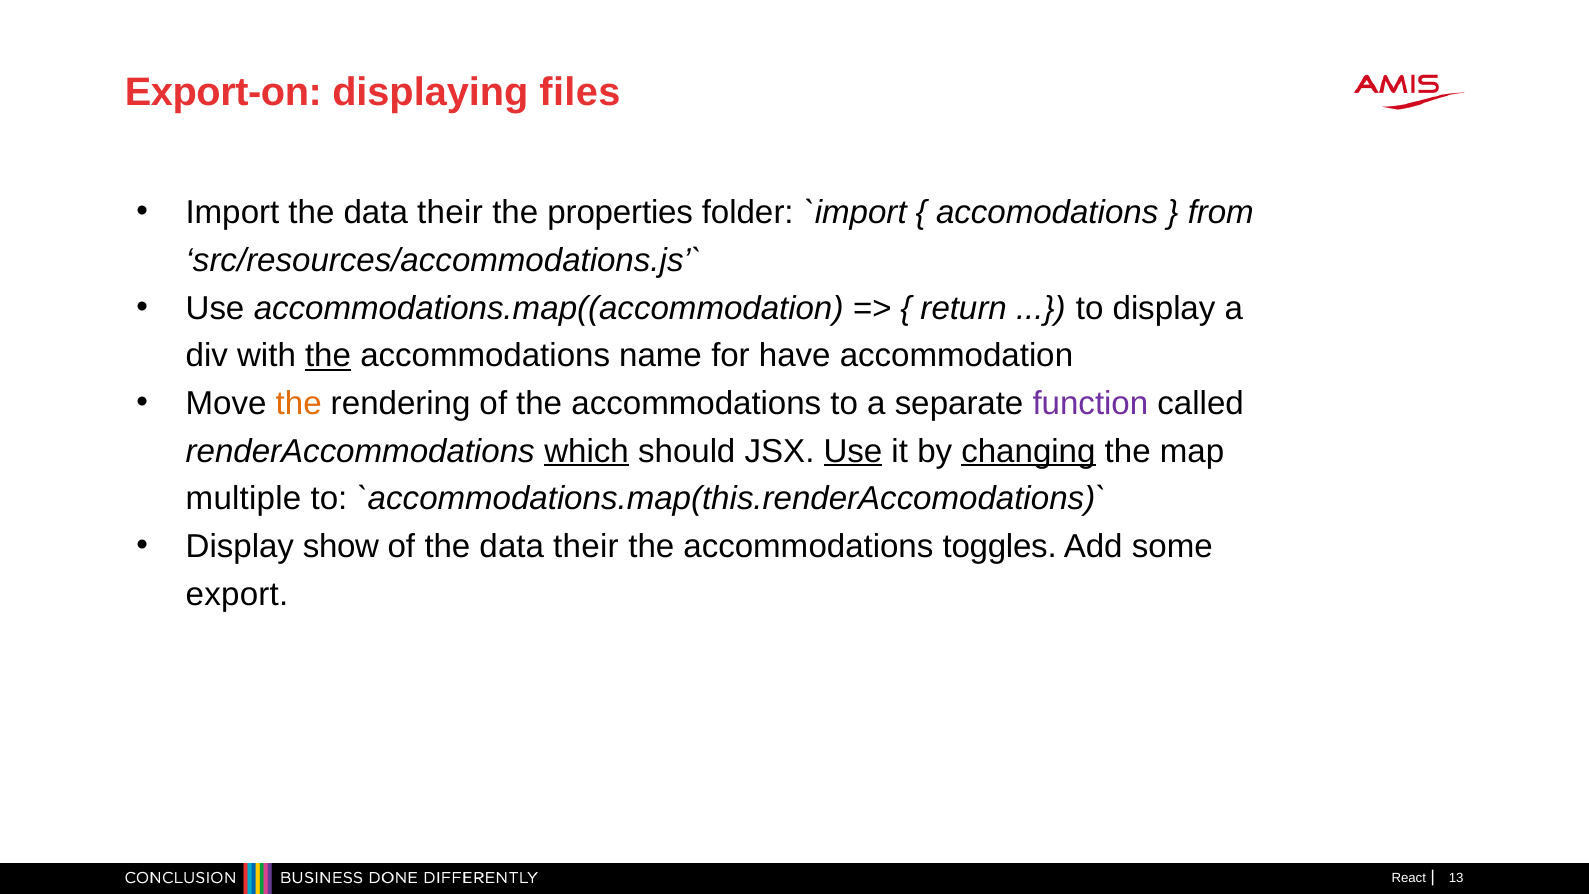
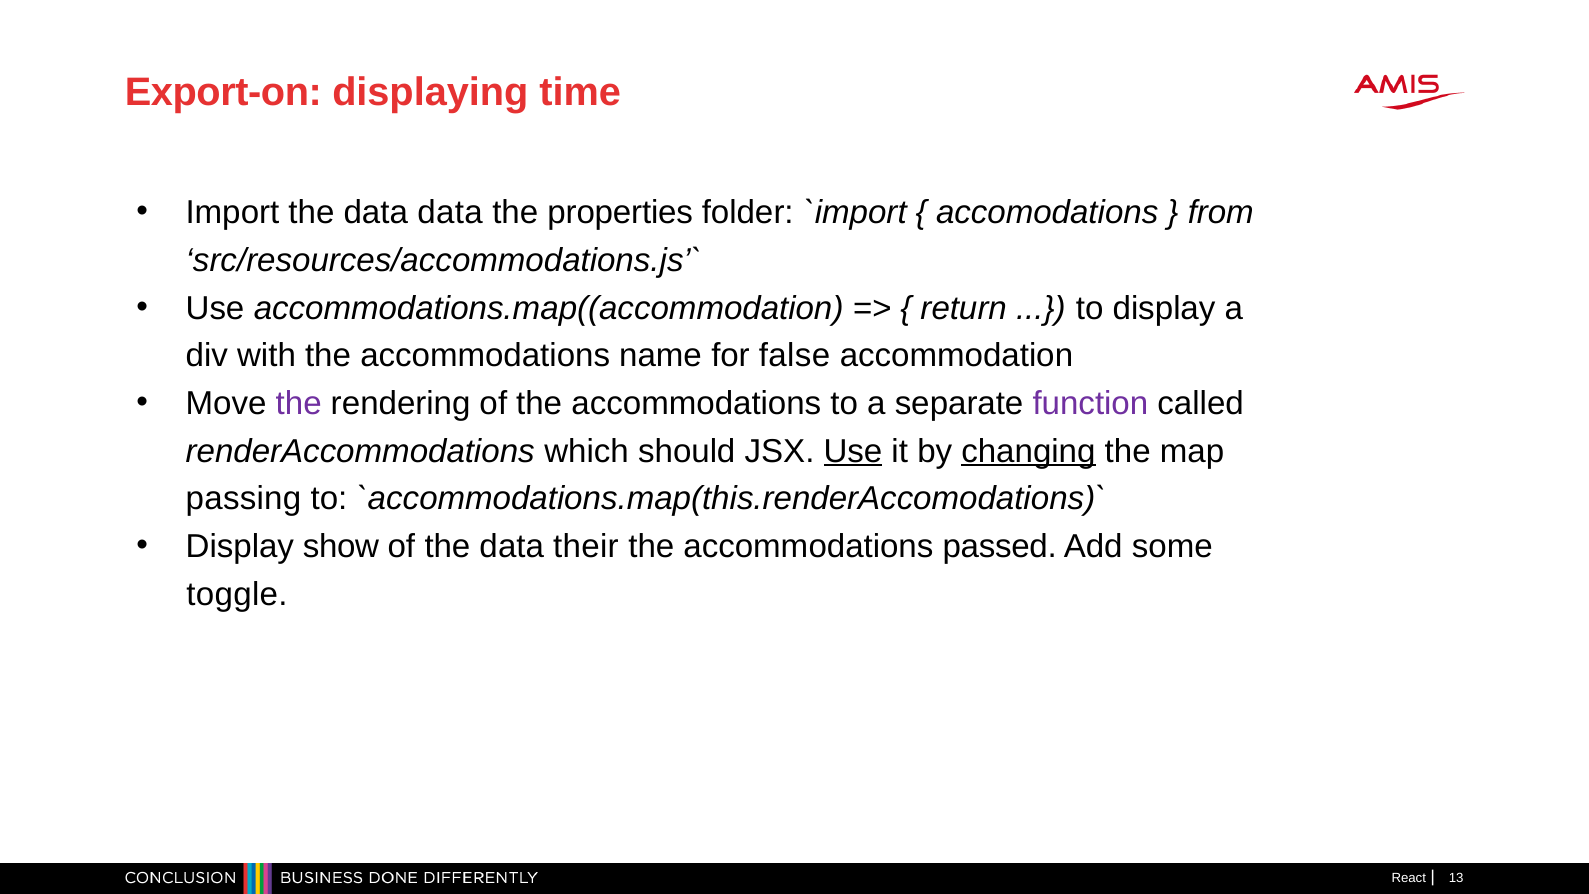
files: files -> time (580, 93)
Import the data their: their -> data (450, 213)
the underline: present -> none (328, 356)
have: have -> false (795, 356)
the colour: orange -> purple (299, 403)
which underline: present -> none (587, 451)
multiple: multiple -> passing (243, 499)
toggles: toggles -> passed (1000, 546)
export: export -> toggle (237, 594)
